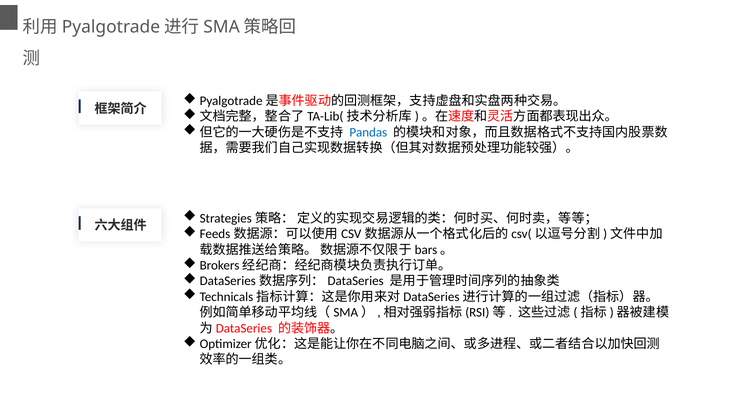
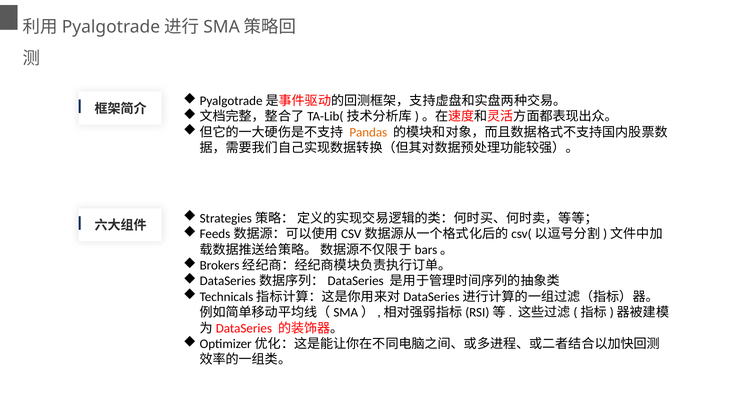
Pandas colour: blue -> orange (368, 132)
